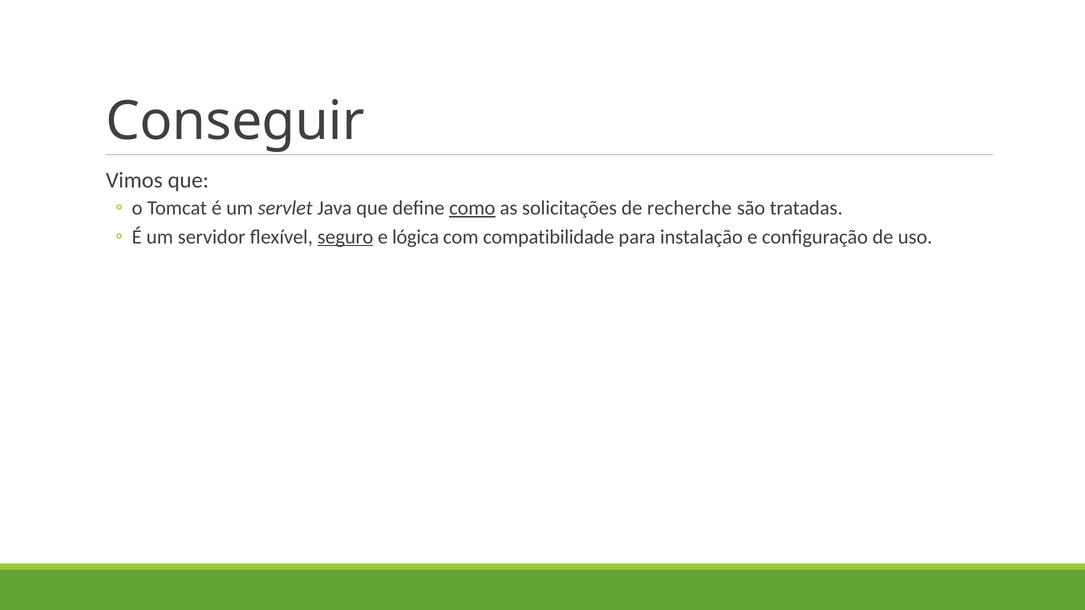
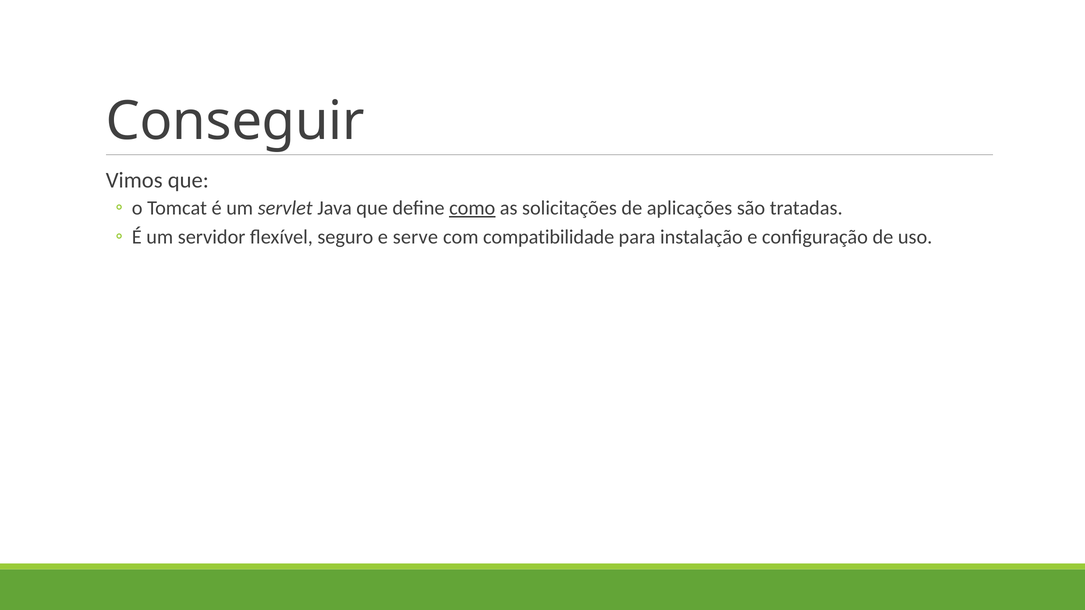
recherche: recherche -> aplicações (690, 208)
seguro underline: present -> none (345, 237)
lógica: lógica -> serve (415, 237)
